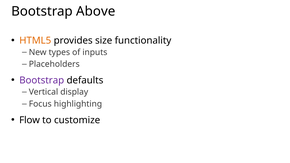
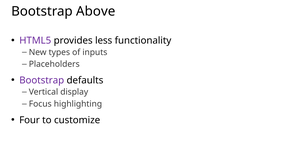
HTML5 colour: orange -> purple (35, 41)
size: size -> less (104, 41)
Flow: Flow -> Four (30, 120)
